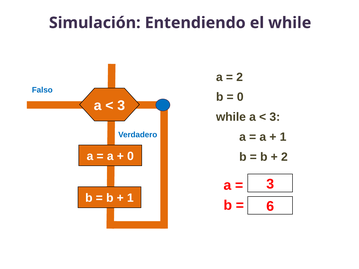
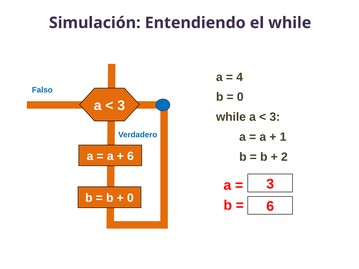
2: 2 -> 4 (240, 77)
0: 0 -> 6 (130, 156)
1: 1 -> 0 (130, 198)
